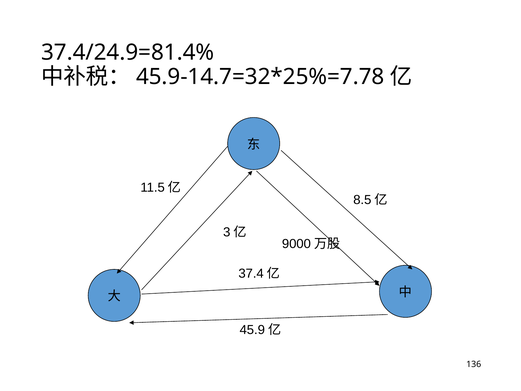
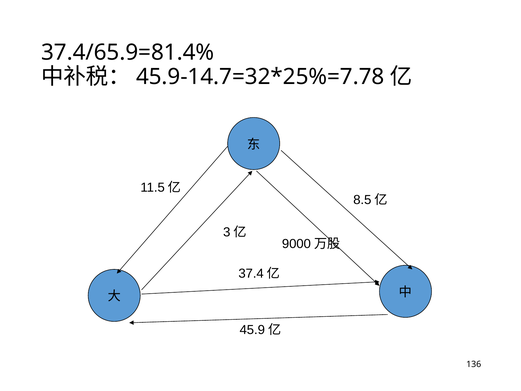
37.4/24.9=81.4%: 37.4/24.9=81.4% -> 37.4/65.9=81.4% (128, 52)
